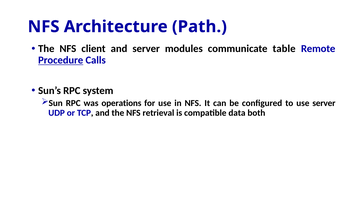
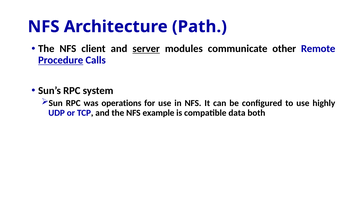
server underline: none -> present (146, 49)
table: table -> other (284, 49)
use server: server -> highly (324, 103)
retrieval: retrieval -> example (158, 113)
